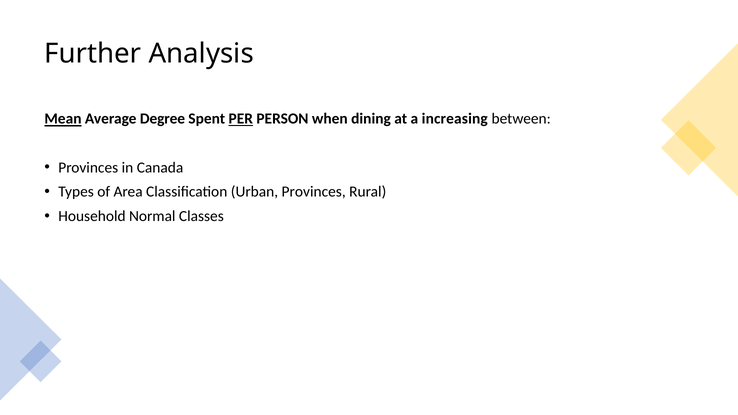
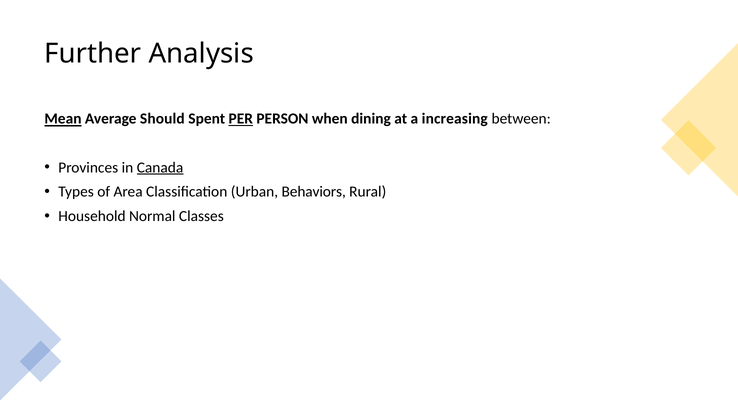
Degree: Degree -> Should (162, 119)
Canada underline: none -> present (160, 168)
Urban Provinces: Provinces -> Behaviors (314, 192)
